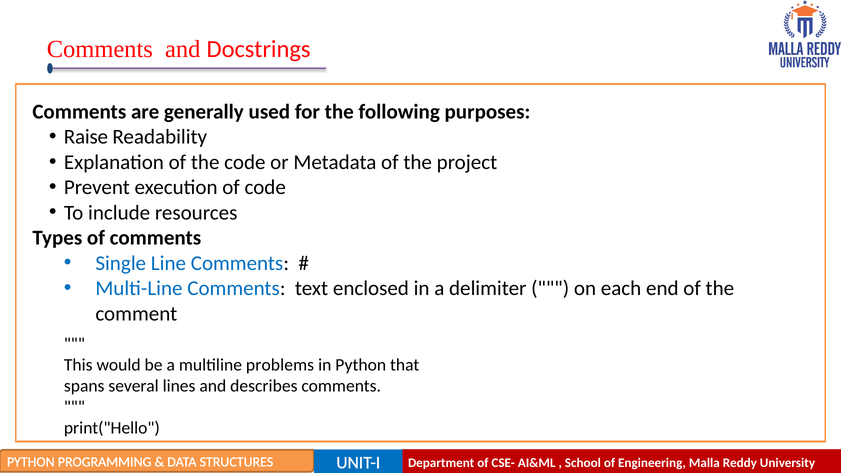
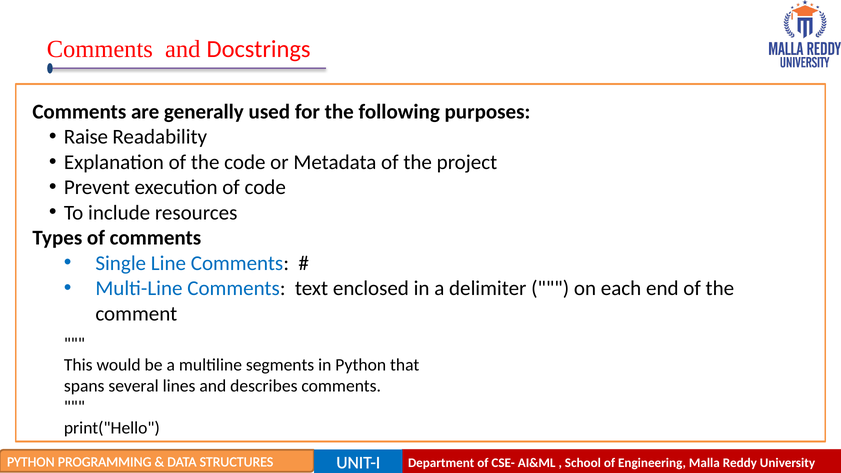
problems: problems -> segments (280, 365)
